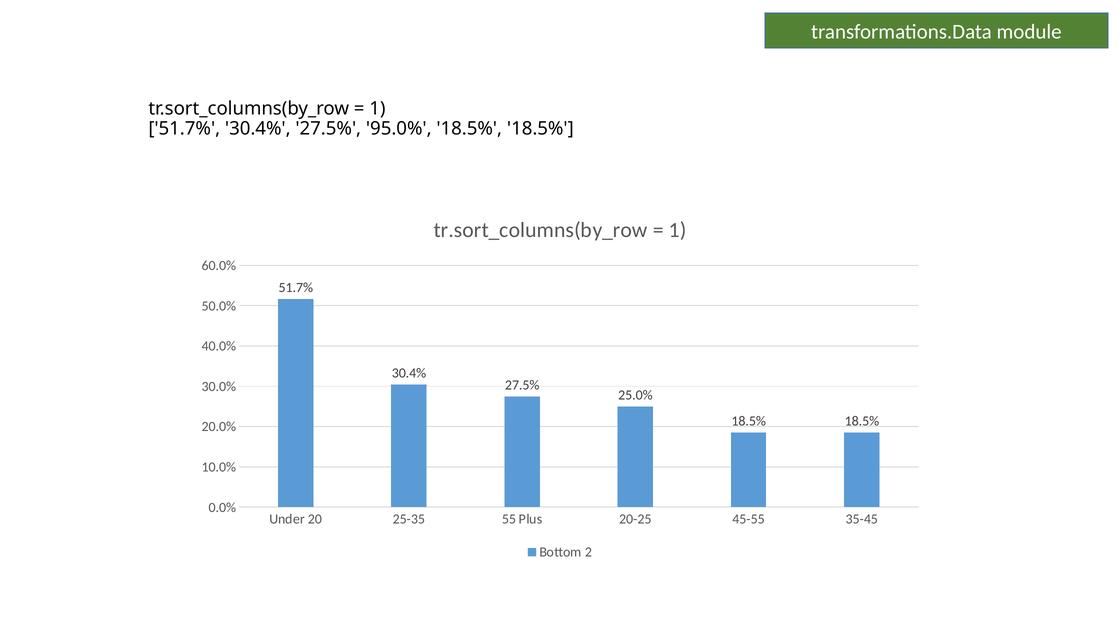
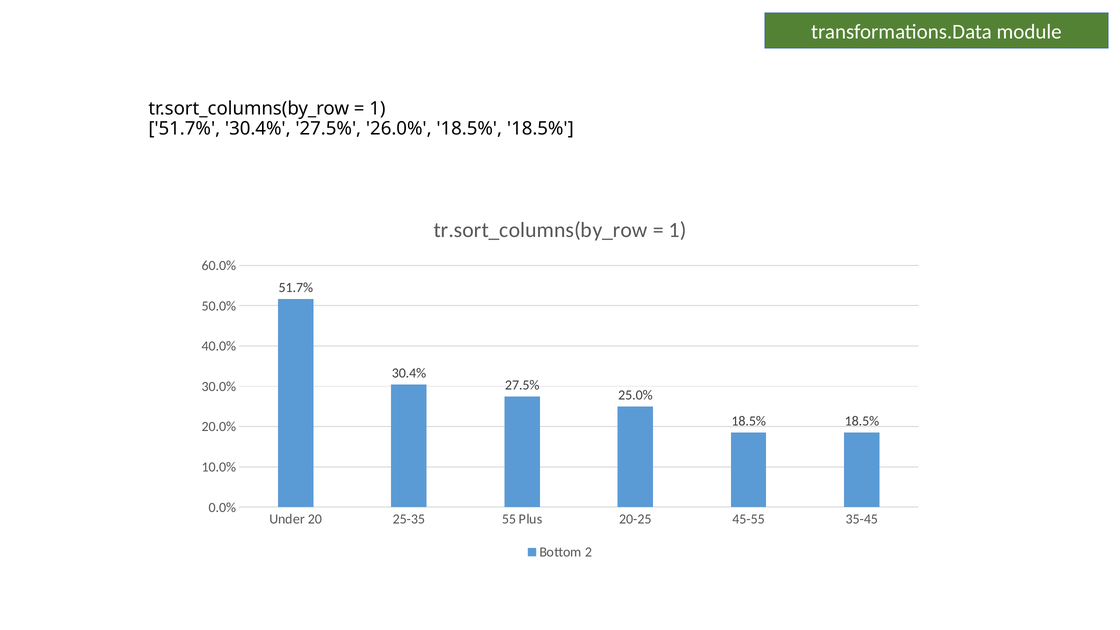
95.0%: 95.0% -> 26.0% (399, 128)
